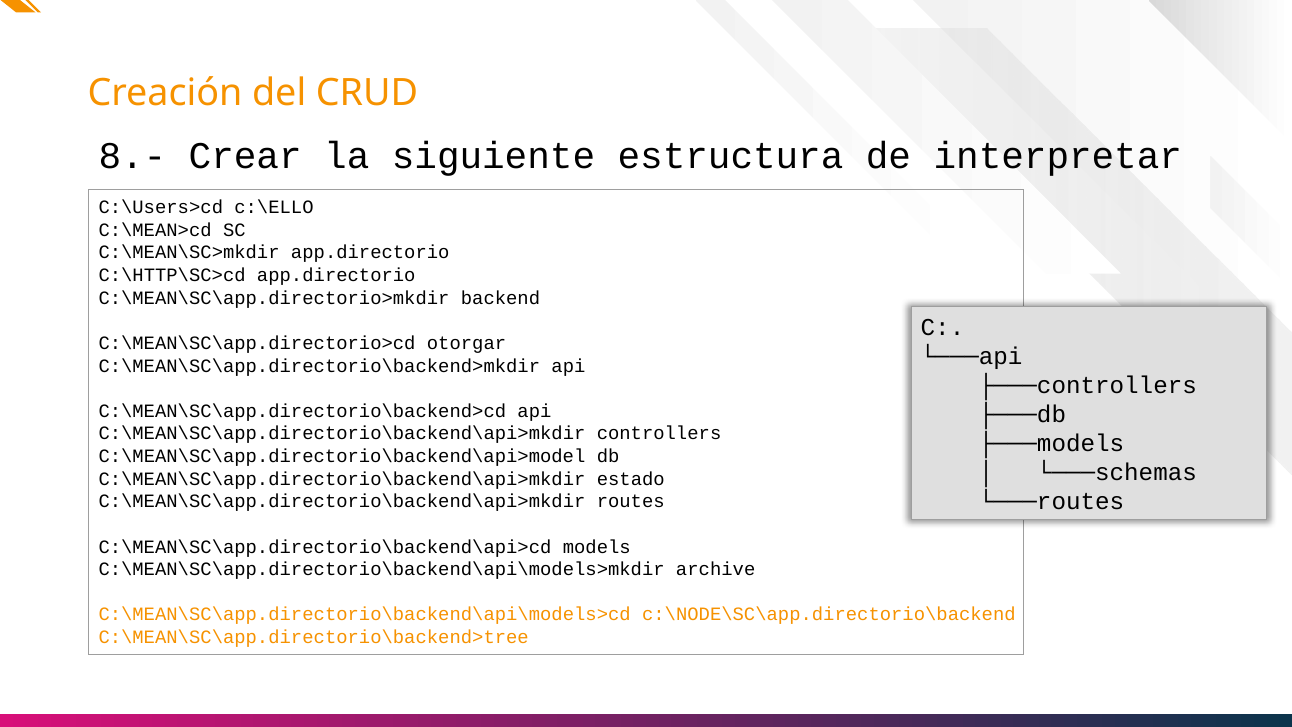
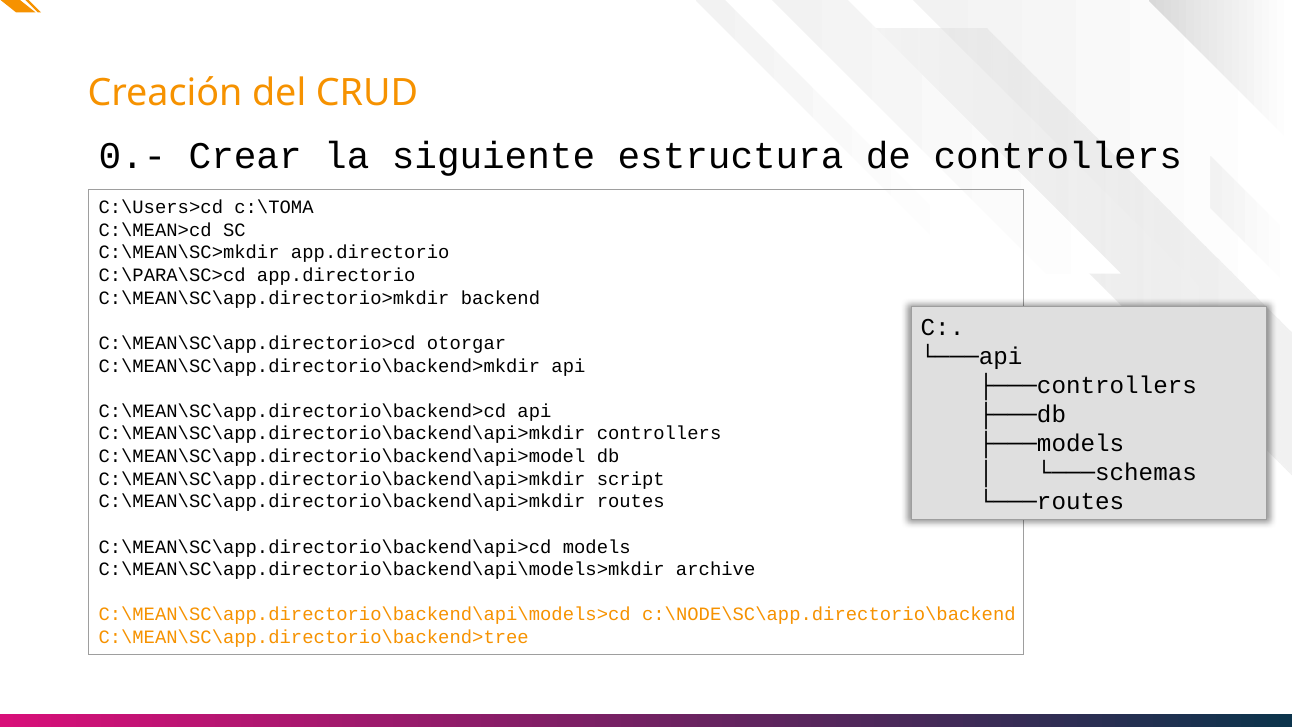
8.-: 8.- -> 0.- (132, 156)
de interpretar: interpretar -> controllers (1058, 156)
c:\ELLO: c:\ELLO -> c:\TOMA (274, 207)
C:\HTTP\SC>cd: C:\HTTP\SC>cd -> C:\PARA\SC>cd (172, 275)
estado: estado -> script (631, 479)
